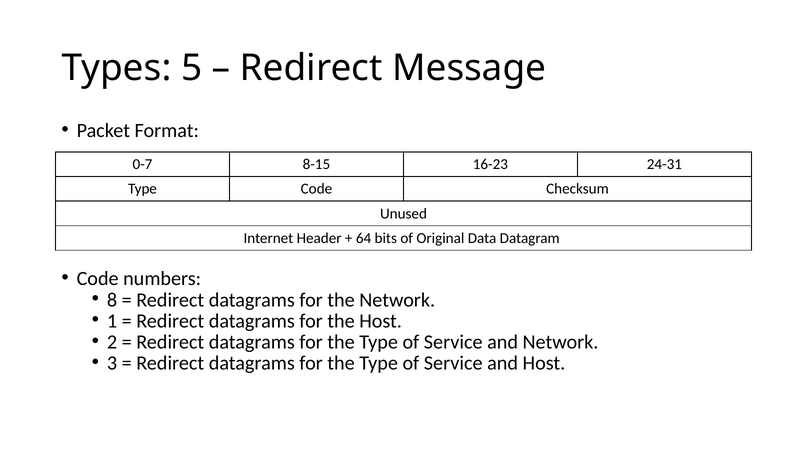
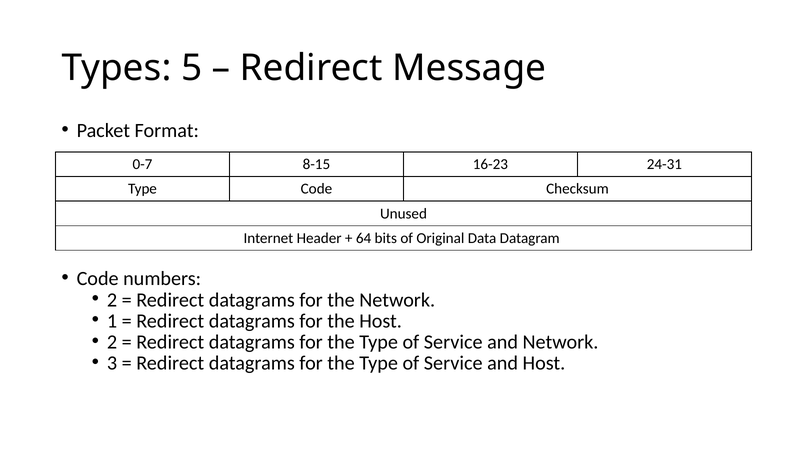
8: 8 -> 2 (112, 300)
